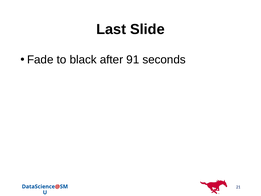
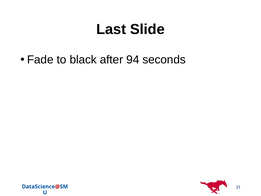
91: 91 -> 94 (133, 60)
